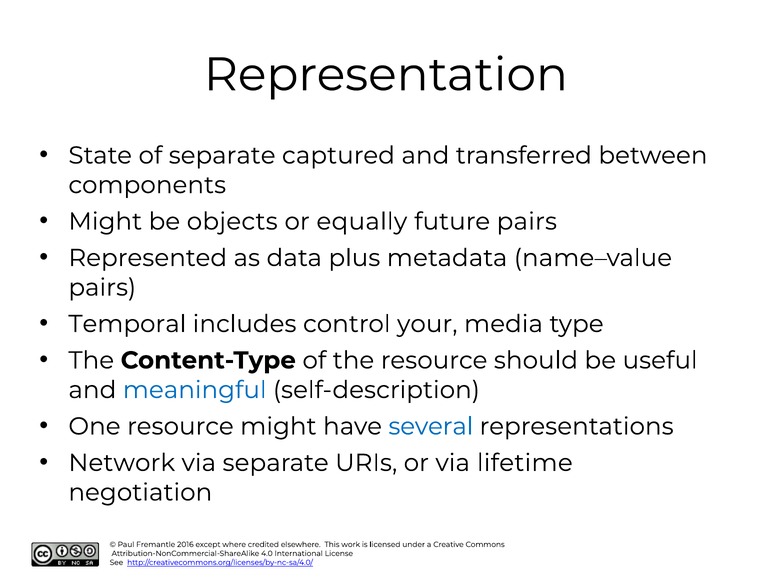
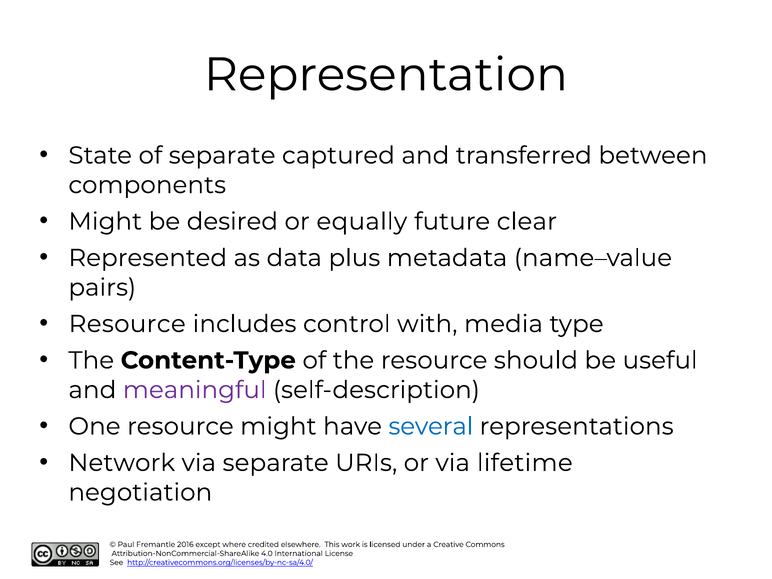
objects: objects -> desired (232, 221)
future pairs: pairs -> clear (527, 221)
Temporal: Temporal -> Resource (127, 324)
your: your -> with (427, 324)
meaningful colour: blue -> purple (195, 390)
